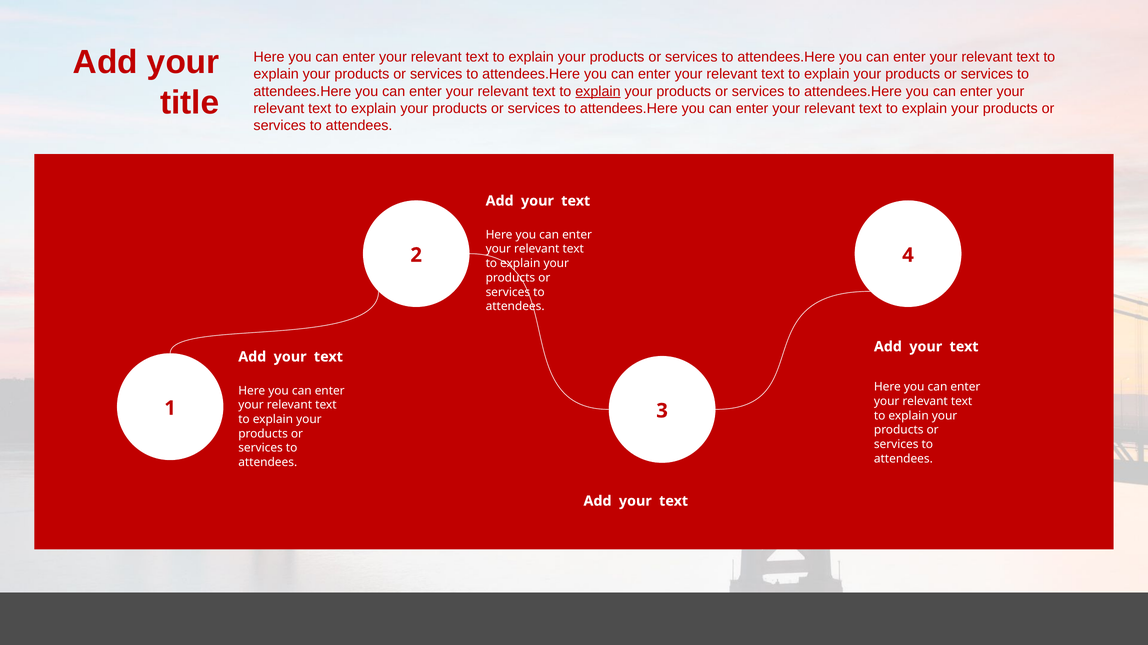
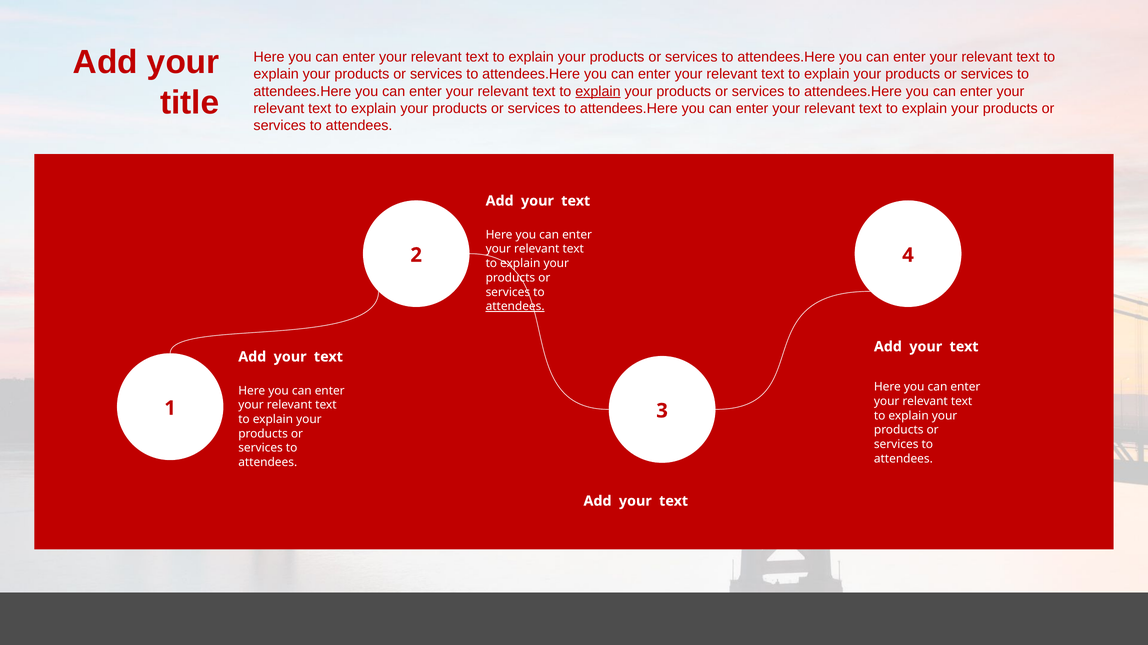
attendees underline: none -> present (515, 306)
